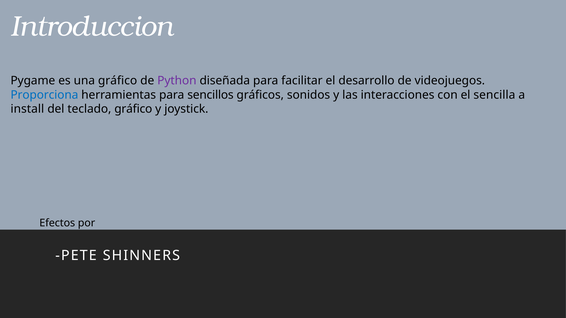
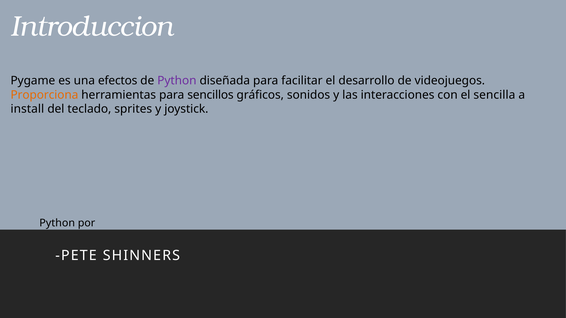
una gráfico: gráfico -> efectos (118, 81)
Proporciona colour: blue -> orange (44, 95)
teclado gráfico: gráfico -> sprites (133, 109)
Efectos: Efectos -> Python (57, 223)
